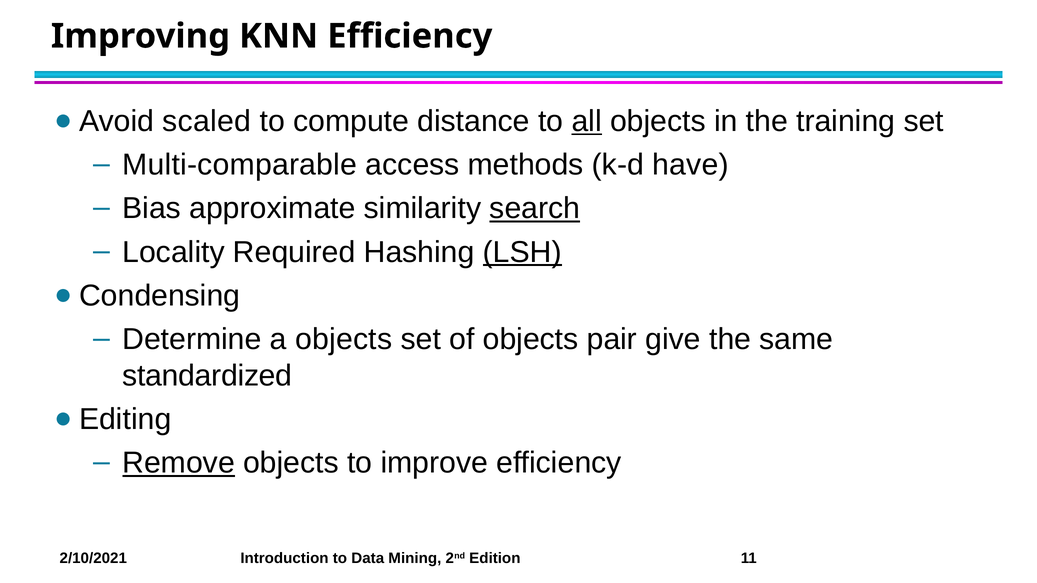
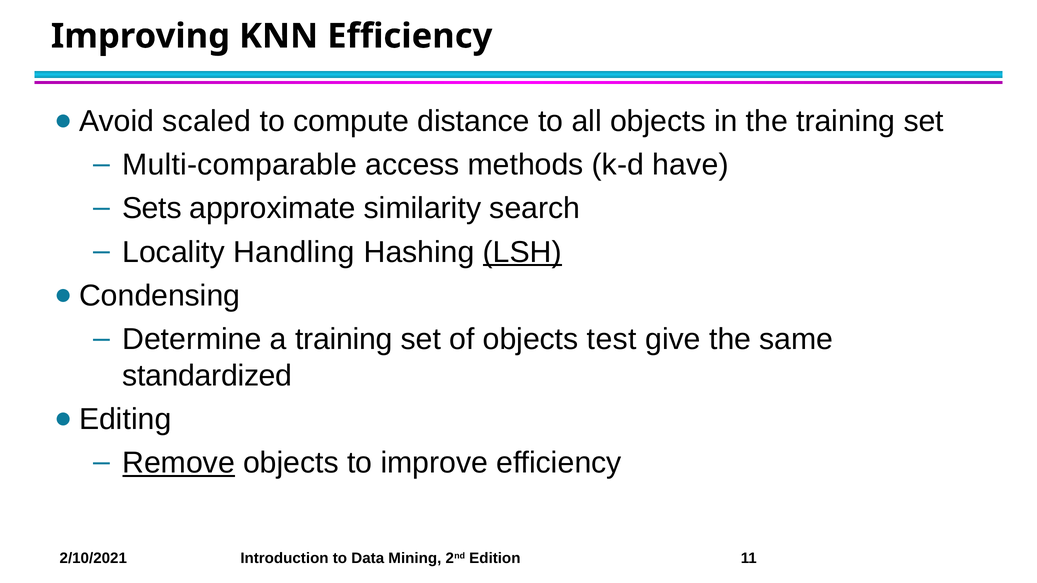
all underline: present -> none (587, 121)
Bias: Bias -> Sets (152, 209)
search underline: present -> none (535, 209)
Required: Required -> Handling (294, 252)
a objects: objects -> training (344, 340)
pair: pair -> test (612, 340)
